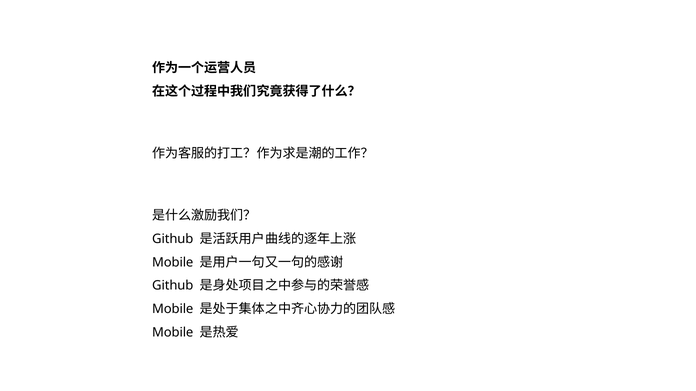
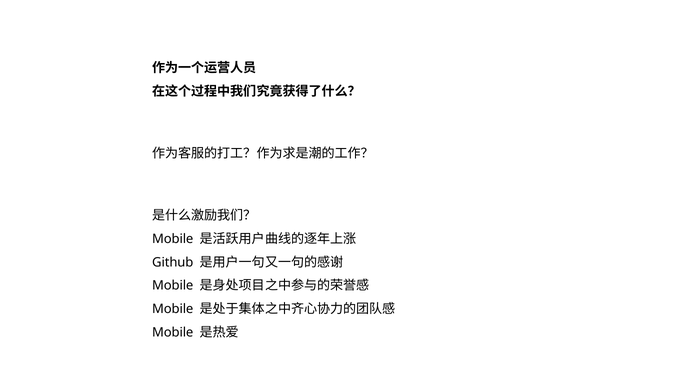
Github: Github -> Mobile (173, 239)
Mobile: Mobile -> Github (173, 263)
Github: Github -> Mobile (173, 286)
